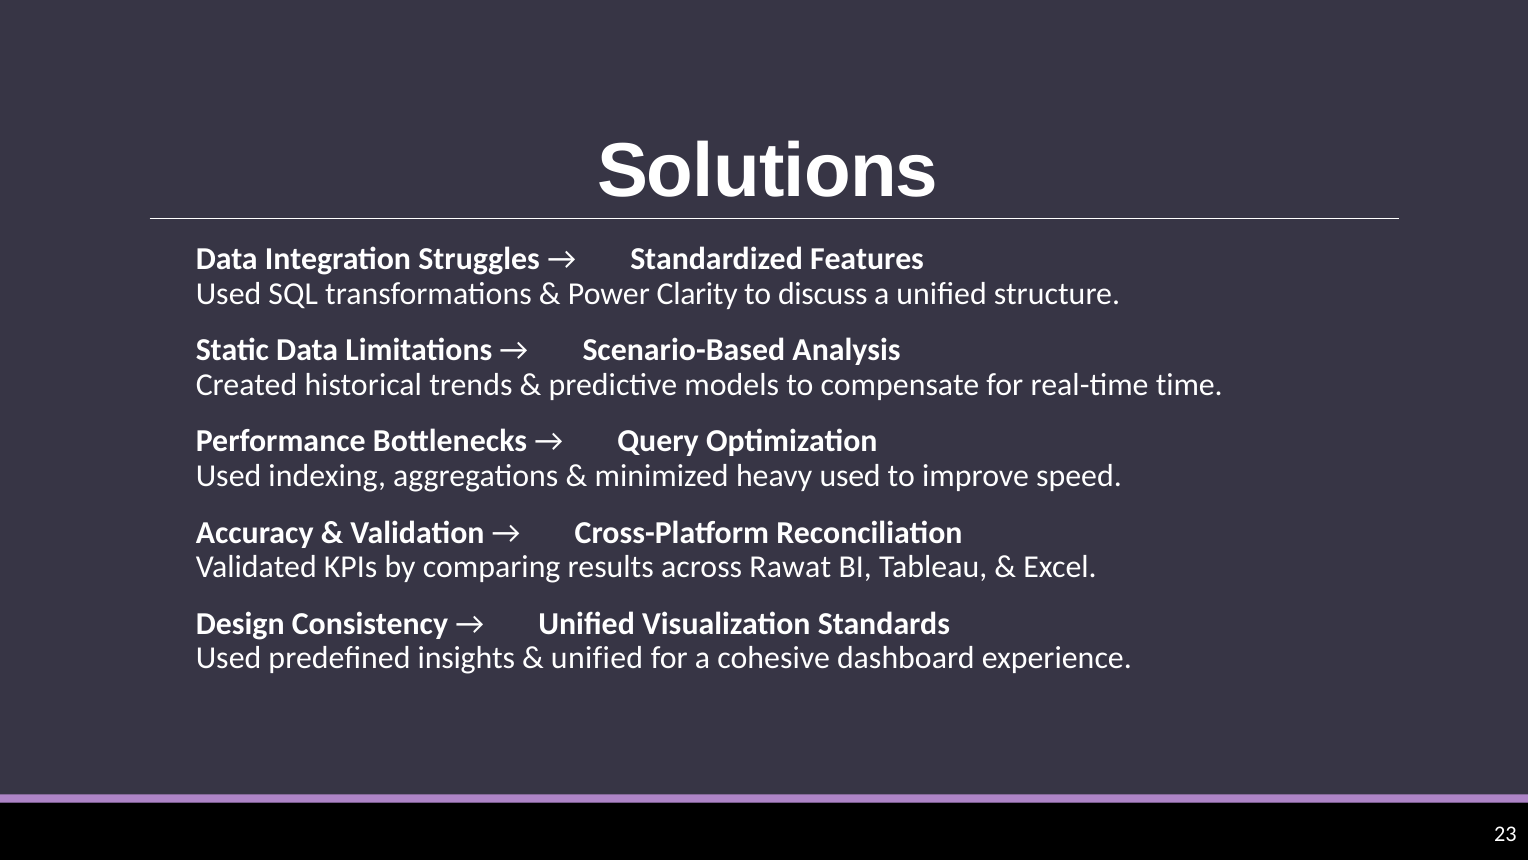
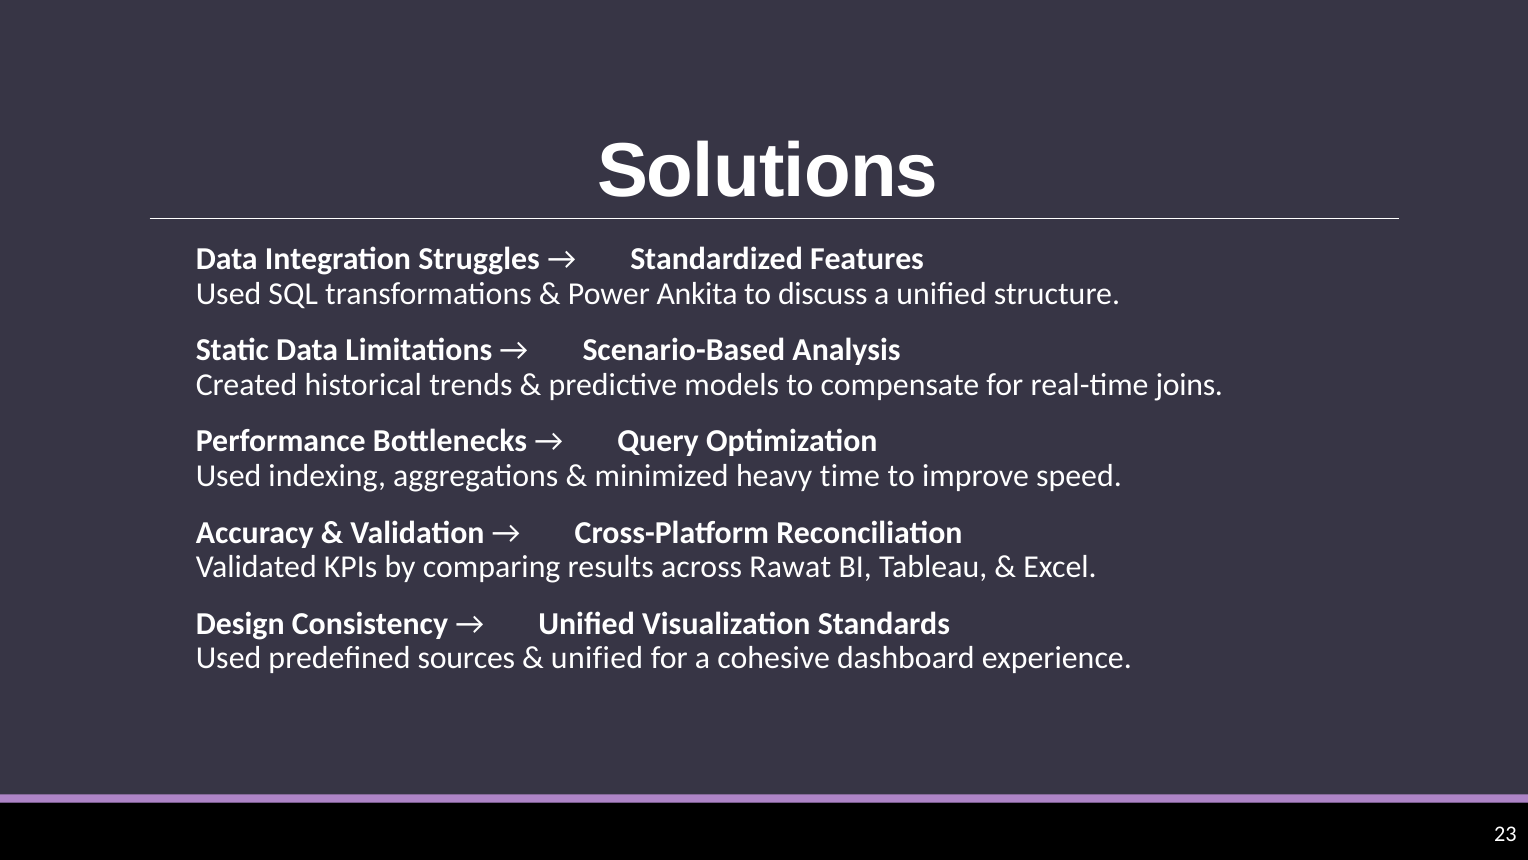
Clarity: Clarity -> Ankita (697, 293)
time: time -> joins (1189, 384)
heavy used: used -> time (850, 476)
insights: insights -> sources (466, 658)
